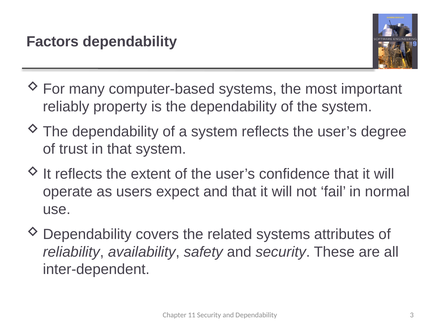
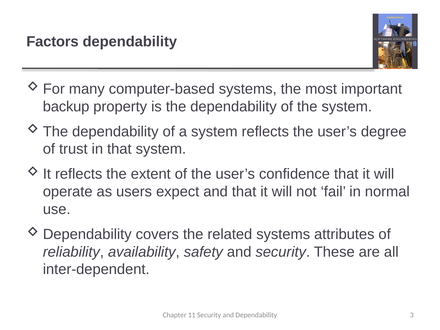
reliably: reliably -> backup (66, 107)
